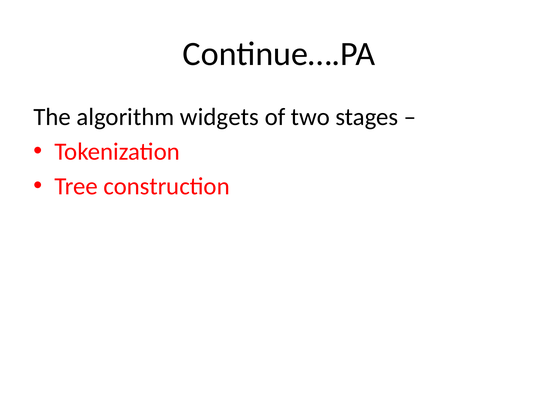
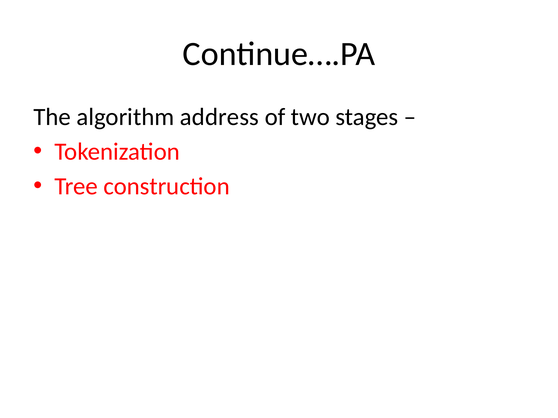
widgets: widgets -> address (219, 117)
